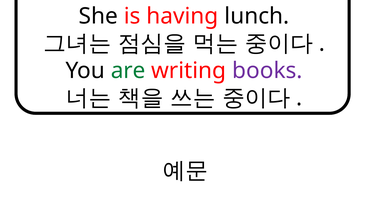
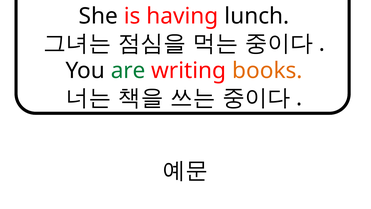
books colour: purple -> orange (267, 71)
